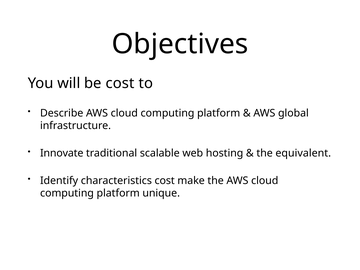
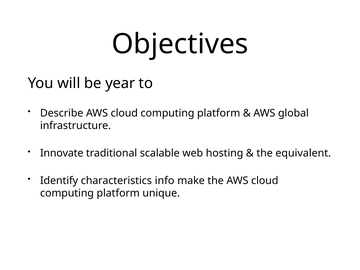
be cost: cost -> year (120, 83)
characteristics cost: cost -> info (165, 181)
